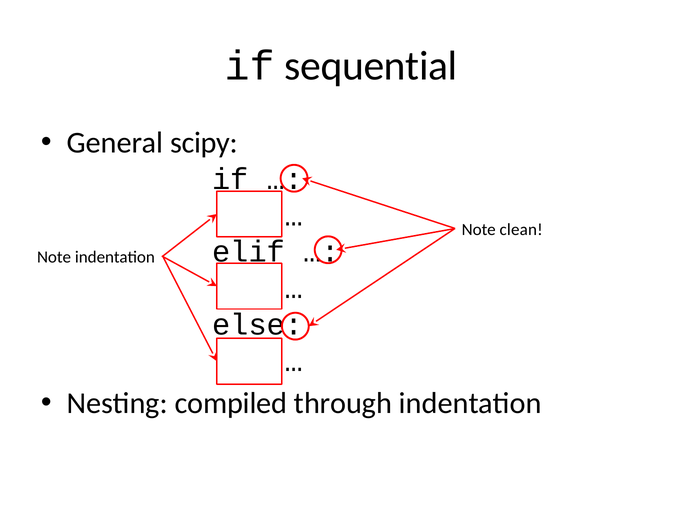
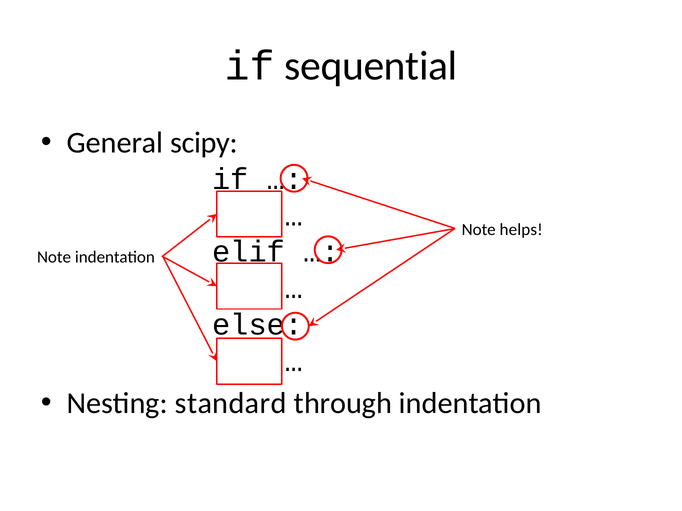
clean: clean -> helps (521, 230)
compiled: compiled -> standard (231, 404)
